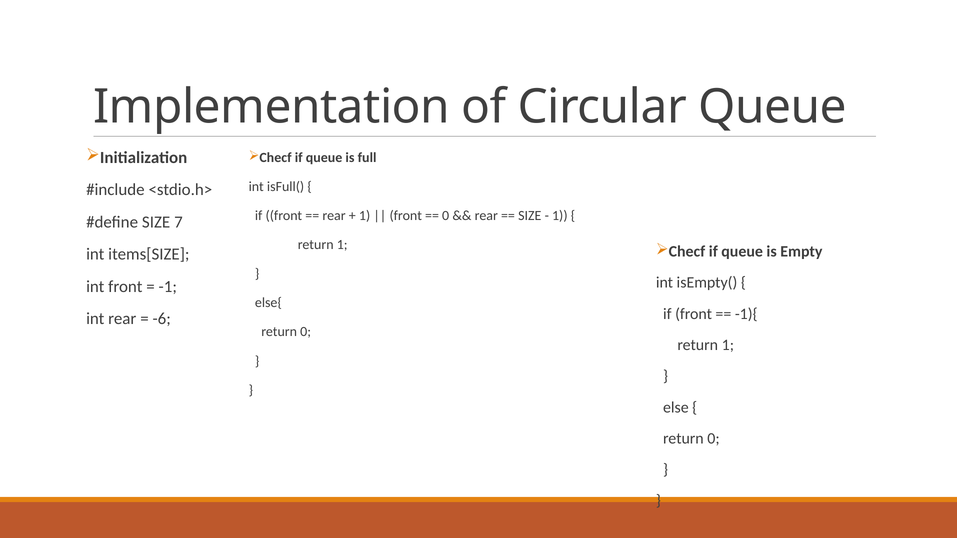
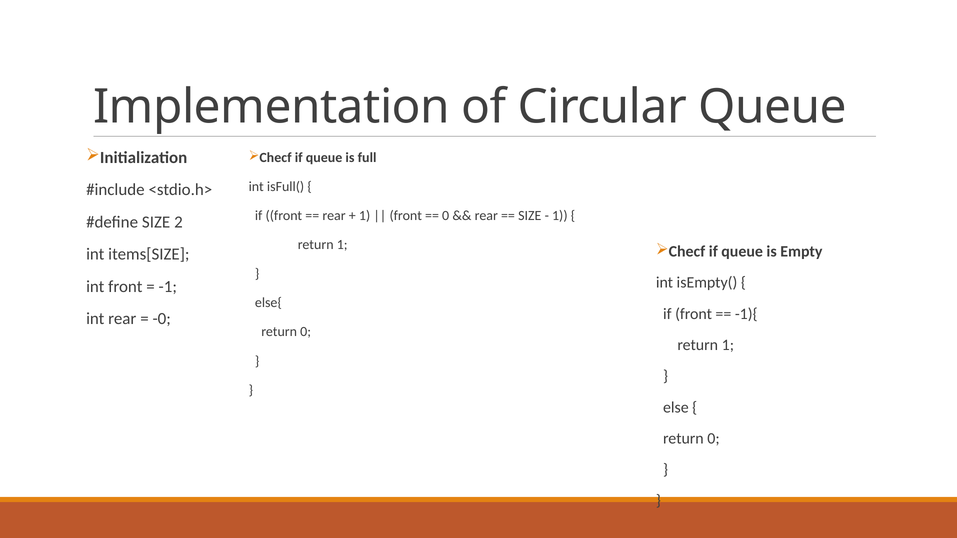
7: 7 -> 2 (178, 222)
-6: -6 -> -0 (162, 319)
